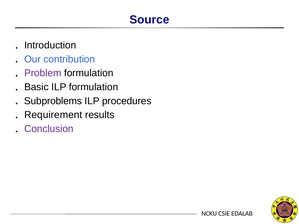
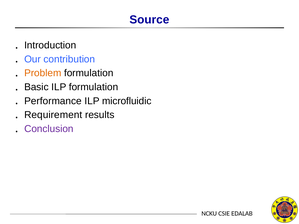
Problem colour: purple -> orange (43, 73)
Subproblems: Subproblems -> Performance (53, 101)
procedures: procedures -> microfluidic (127, 101)
